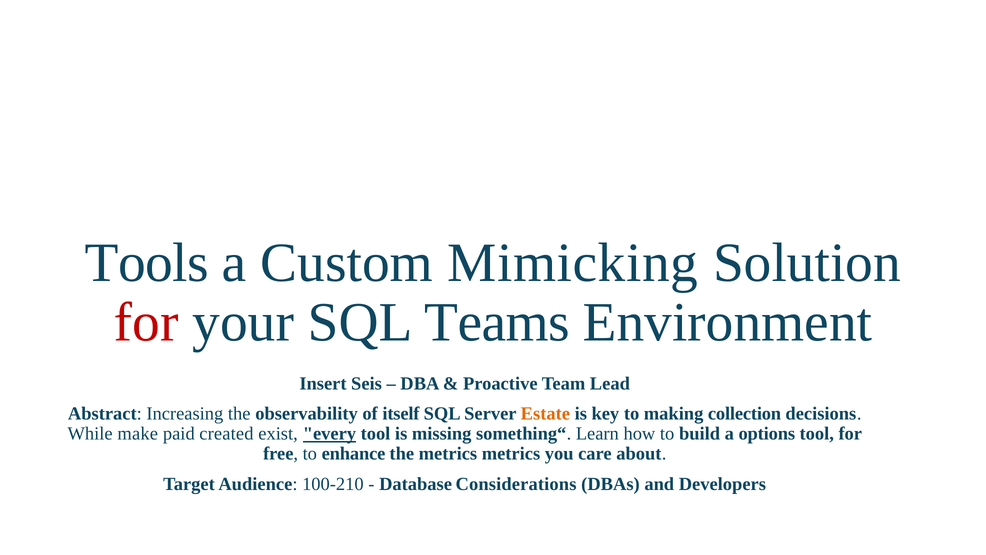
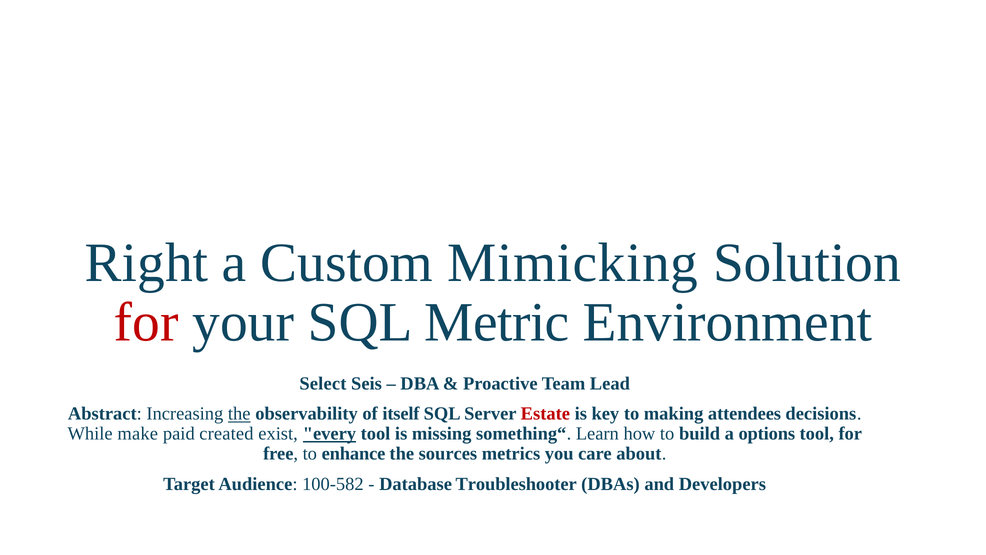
Tools: Tools -> Right (147, 263)
Teams: Teams -> Metric (497, 322)
Insert: Insert -> Select (323, 383)
the underline: none -> present (239, 414)
Estate colour: orange -> red (545, 414)
collection: collection -> attendees (745, 414)
the metrics: metrics -> sources (448, 454)
100-210: 100-210 -> 100-582 (333, 484)
Considerations: Considerations -> Troubleshooter (516, 484)
